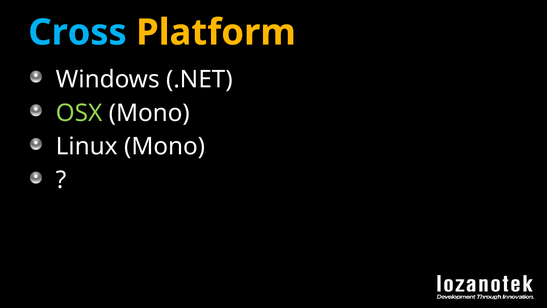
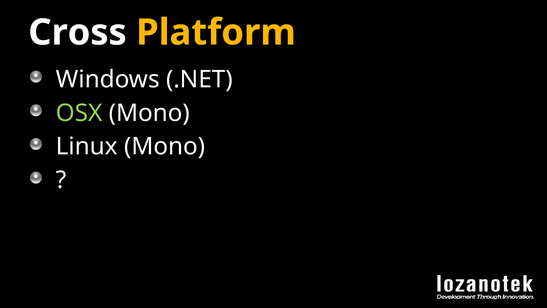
Cross colour: light blue -> white (77, 32)
